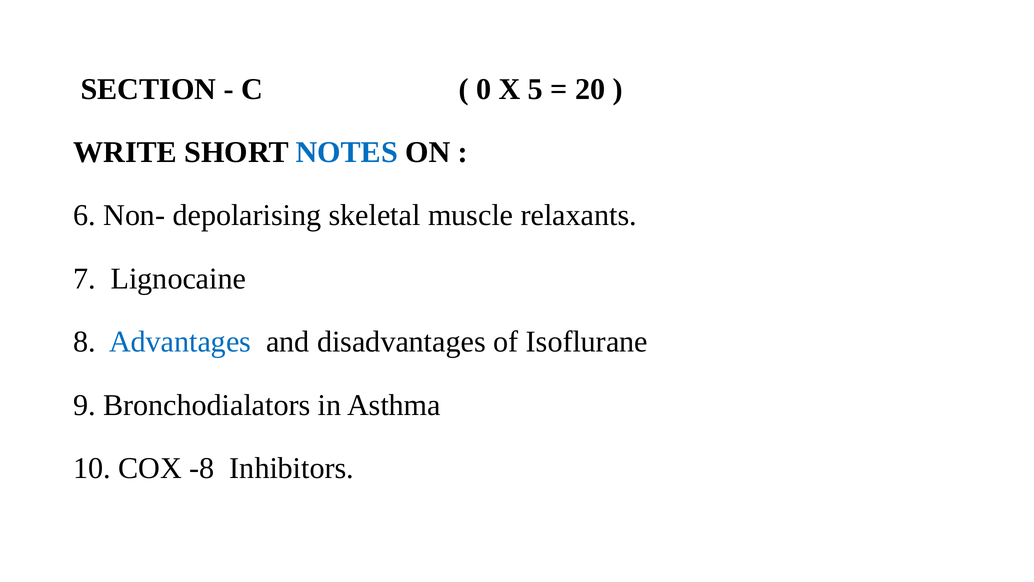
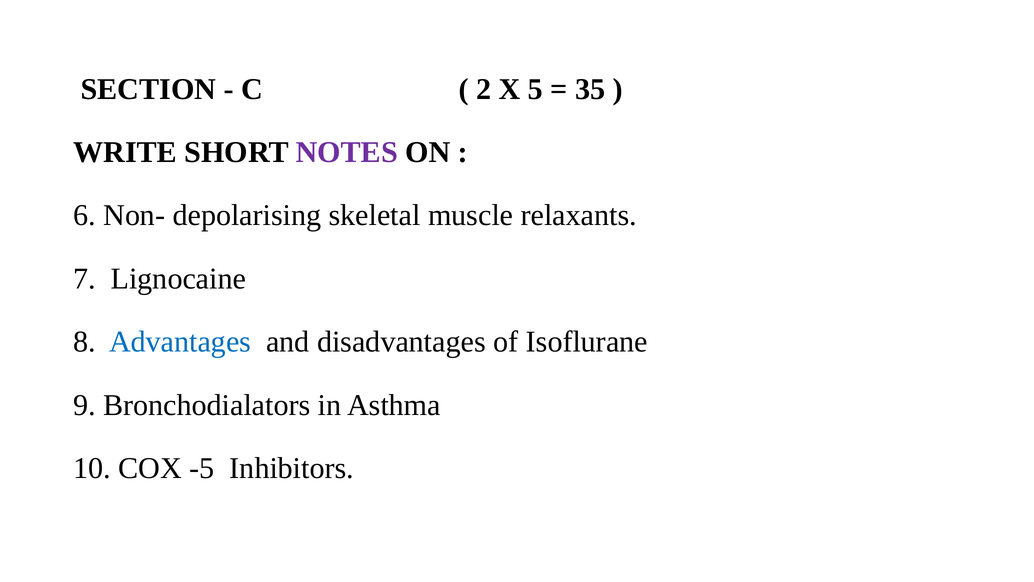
0: 0 -> 2 (484, 89)
20: 20 -> 35 (590, 89)
NOTES colour: blue -> purple (347, 152)
-8: -8 -> -5 (202, 468)
